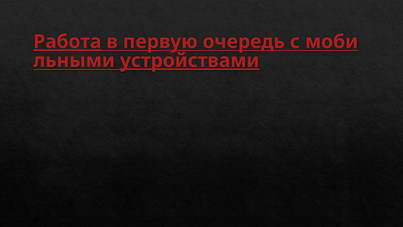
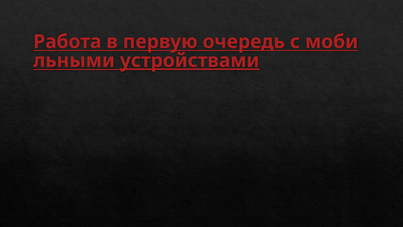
Работа underline: present -> none (67, 42)
